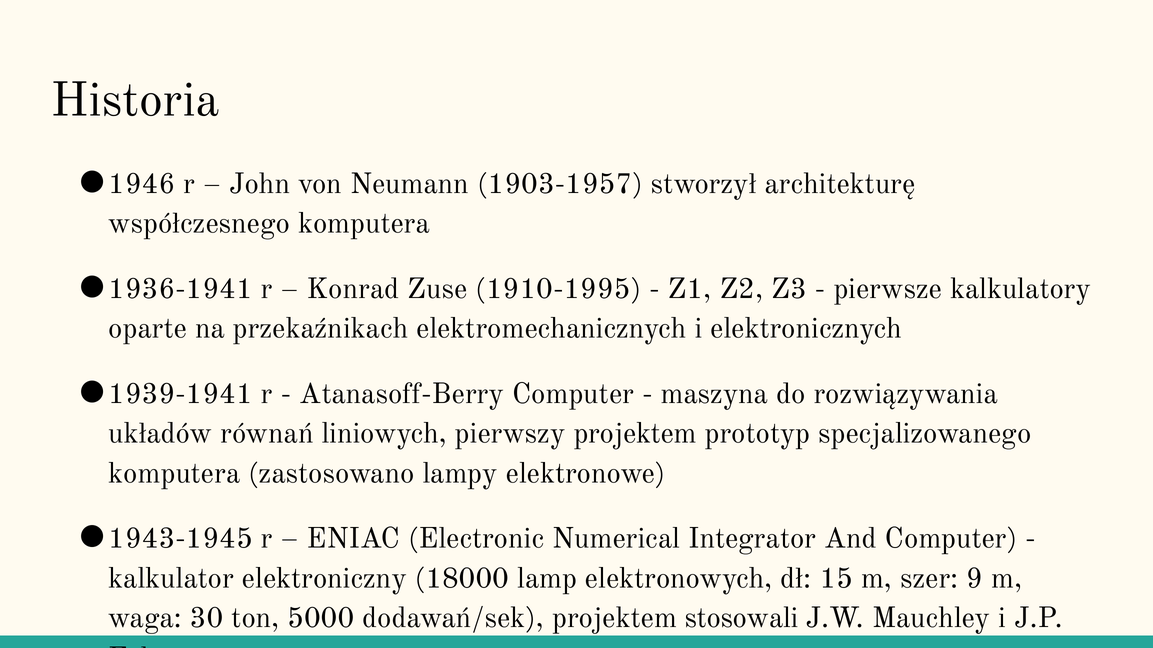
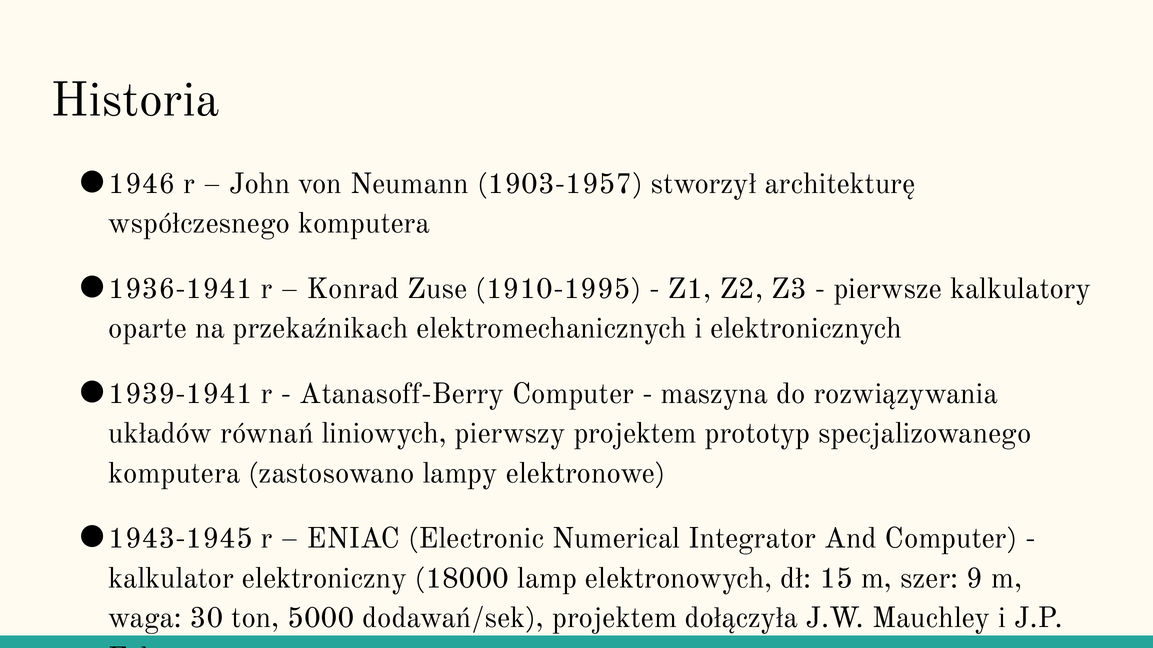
stosowali: stosowali -> dołączyła (741, 618)
